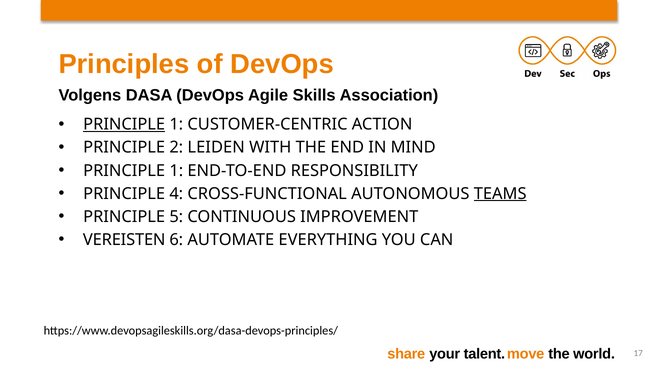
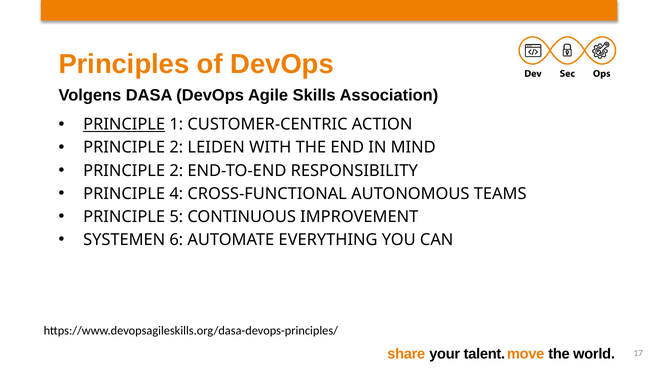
1: 1 -> 2 (176, 171)
TEAMS underline: present -> none (500, 194)
VEREISTEN: VEREISTEN -> SYSTEMEN (124, 240)
